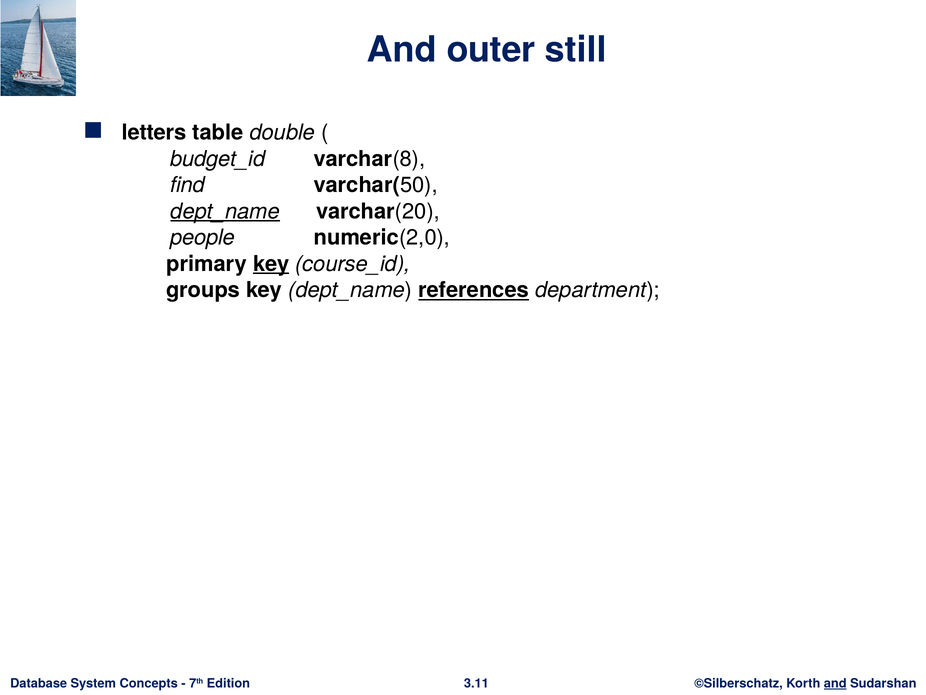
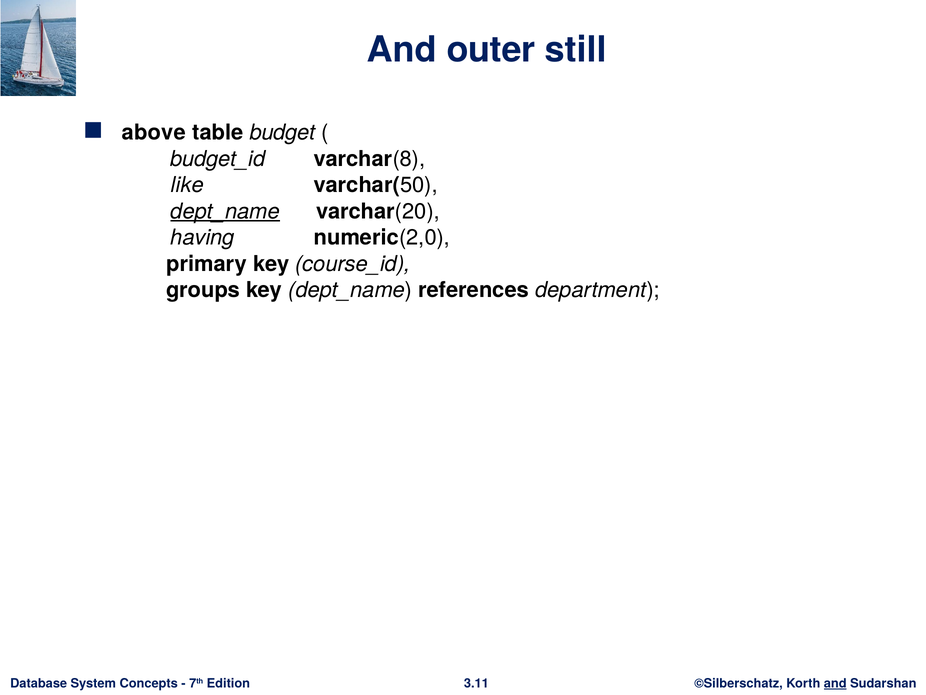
letters: letters -> above (154, 133)
double: double -> budget (282, 133)
find: find -> like (187, 185)
people: people -> having (203, 238)
key underline: present -> none (271, 264)
references underline: present -> none (474, 290)
